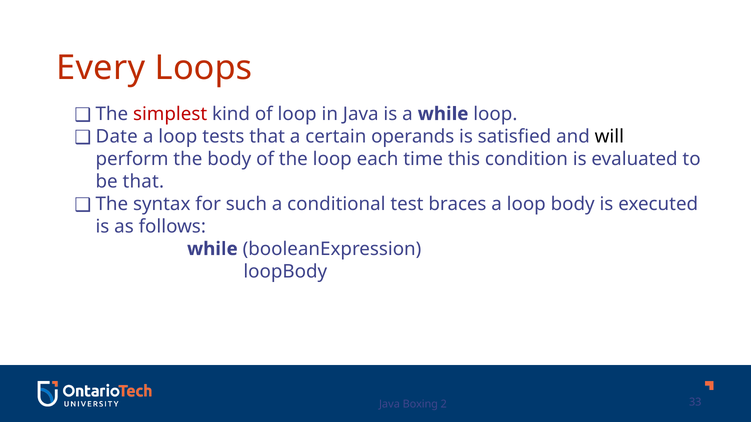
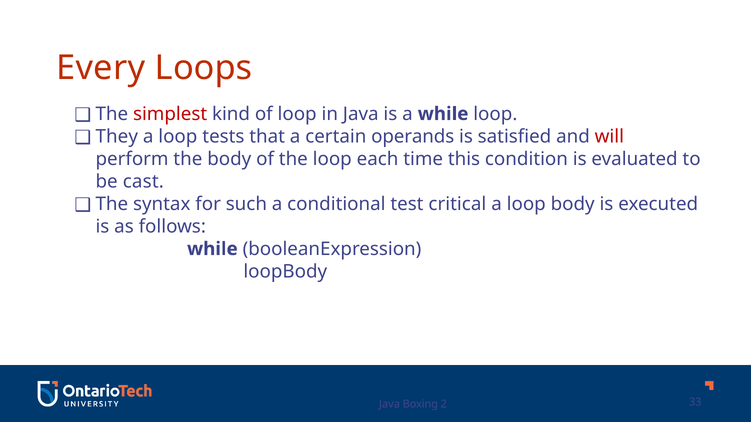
Date: Date -> They (117, 136)
will colour: black -> red (609, 136)
be that: that -> cast (143, 182)
braces: braces -> critical (457, 204)
